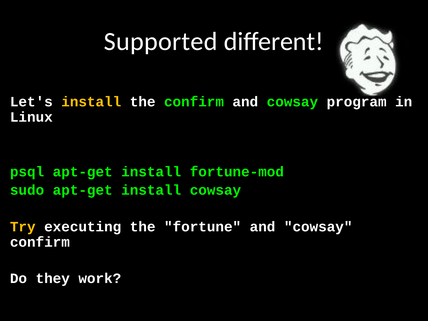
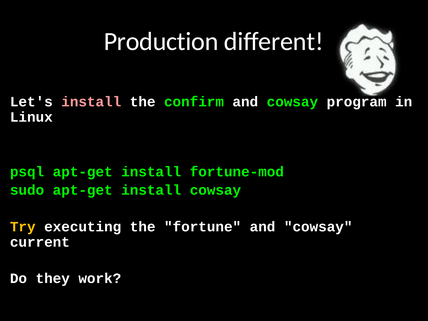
Supported: Supported -> Production (161, 41)
install colour: yellow -> pink (91, 102)
confirm: confirm -> current (40, 242)
